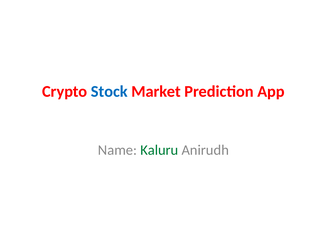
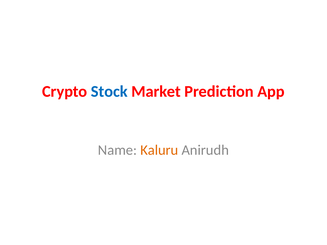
Kaluru colour: green -> orange (159, 150)
